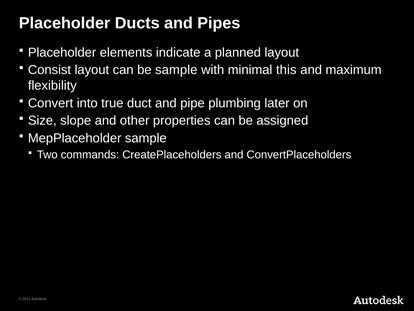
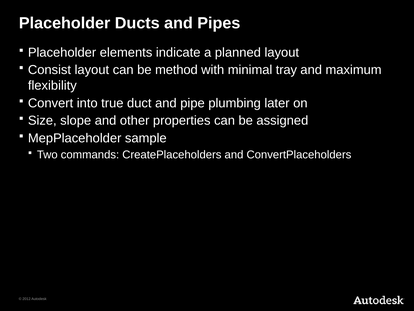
be sample: sample -> method (176, 70)
this: this -> tray (286, 70)
